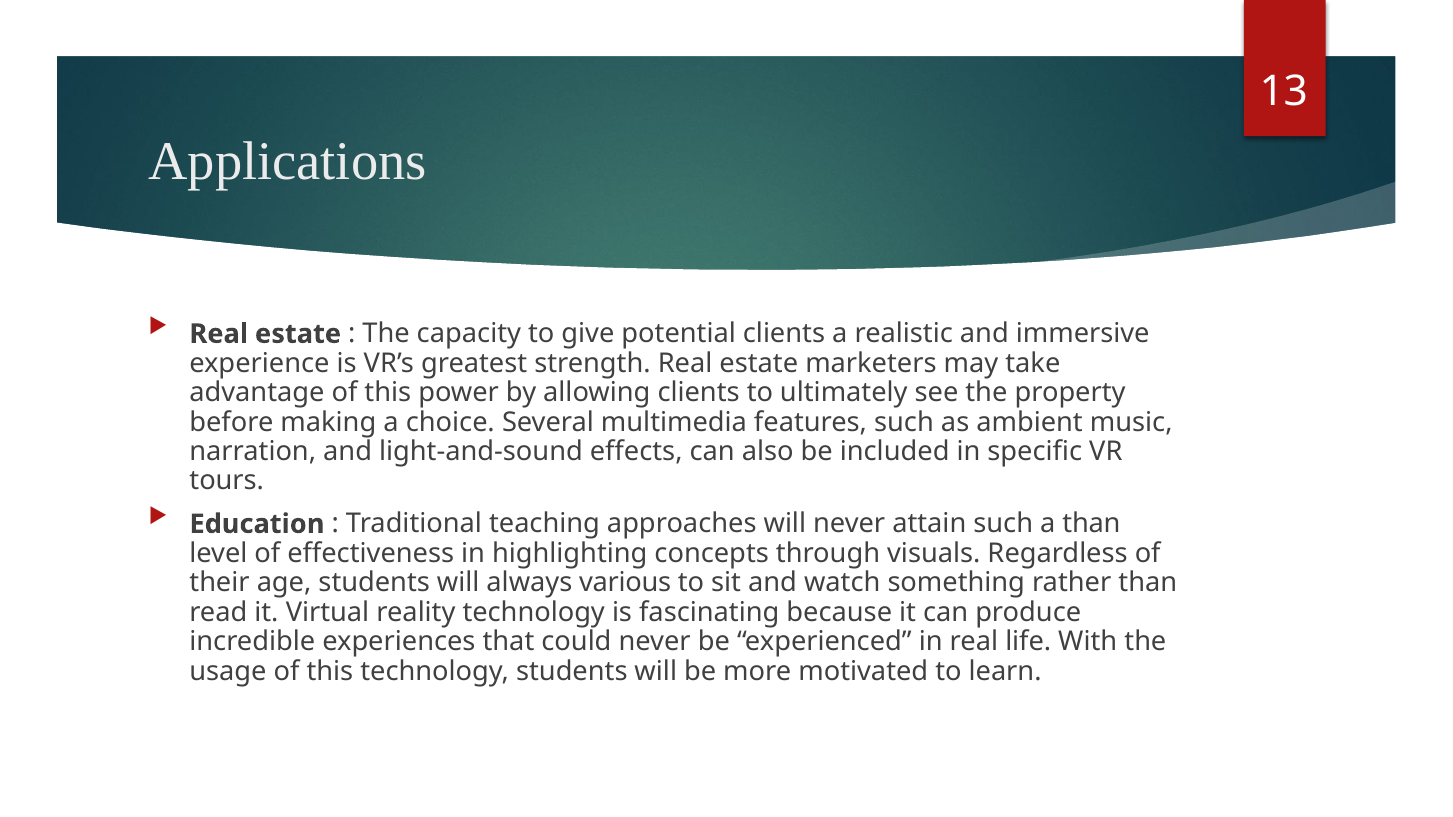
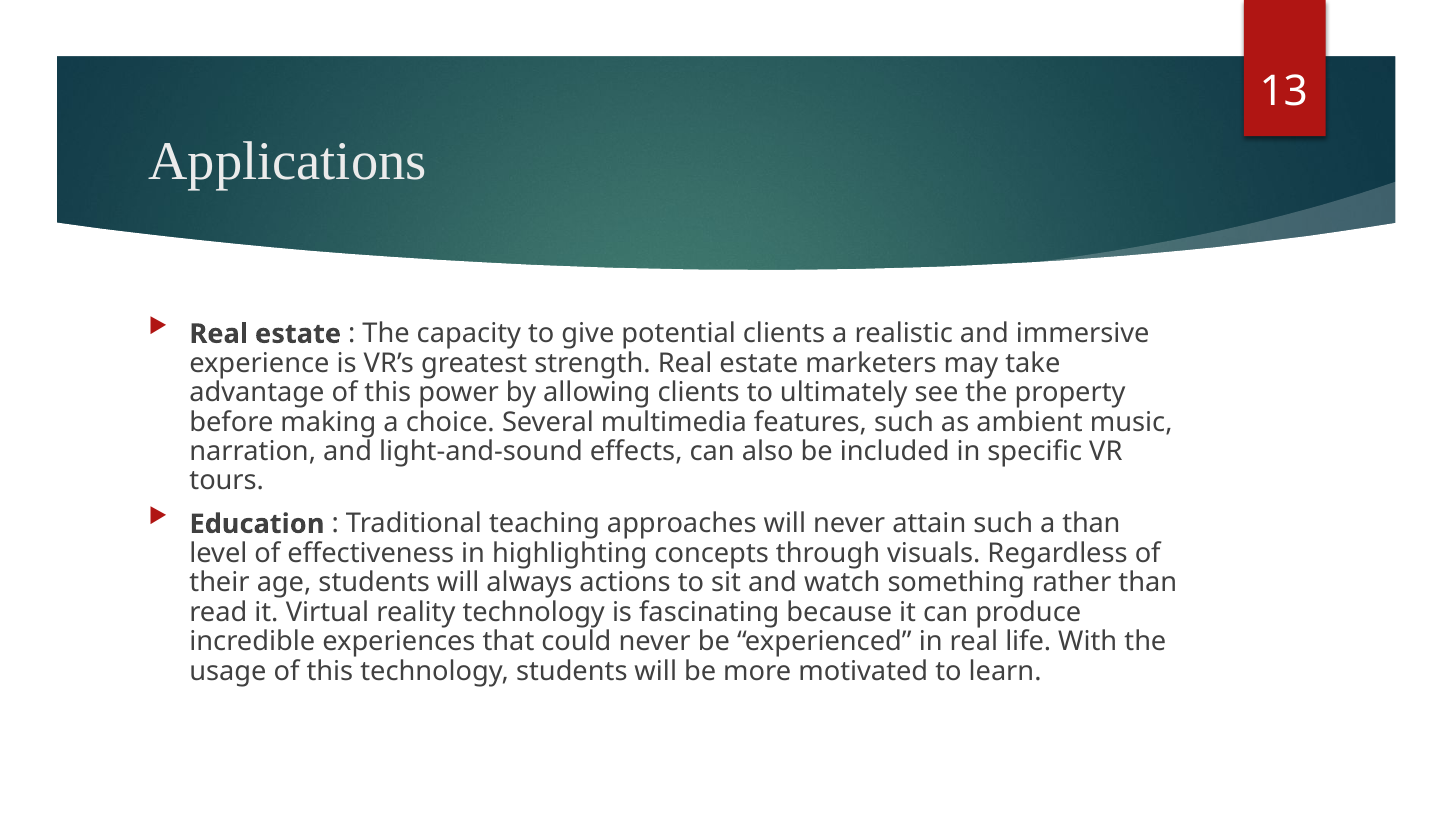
various: various -> actions (625, 583)
